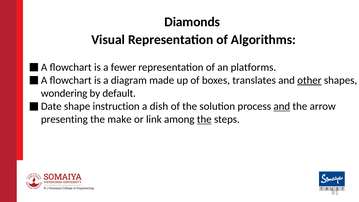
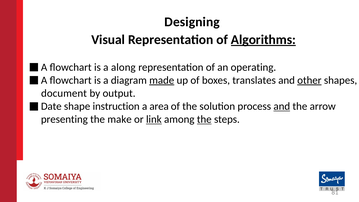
Diamonds: Diamonds -> Designing (192, 22)
Algorithms underline: none -> present (263, 40)
fewer: fewer -> along (123, 67)
platforms: platforms -> operating (253, 67)
made underline: none -> present (162, 80)
wondering: wondering -> document (64, 93)
default: default -> output (119, 93)
dish: dish -> area (159, 106)
link underline: none -> present (154, 119)
